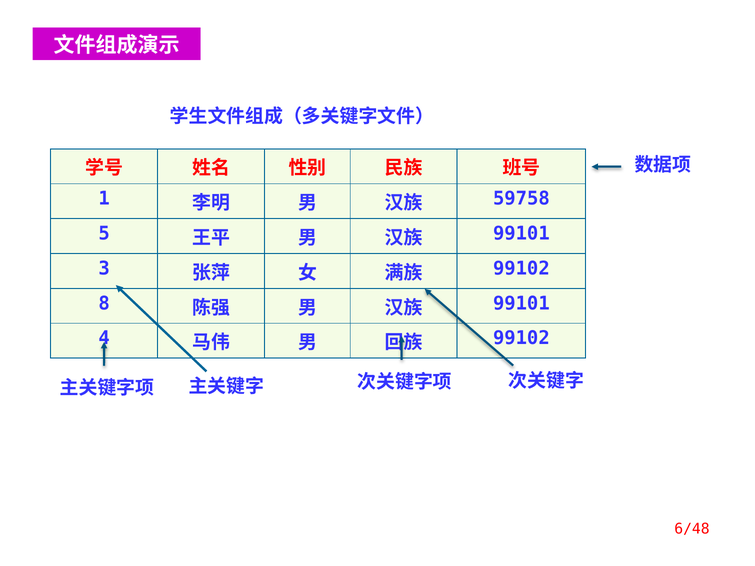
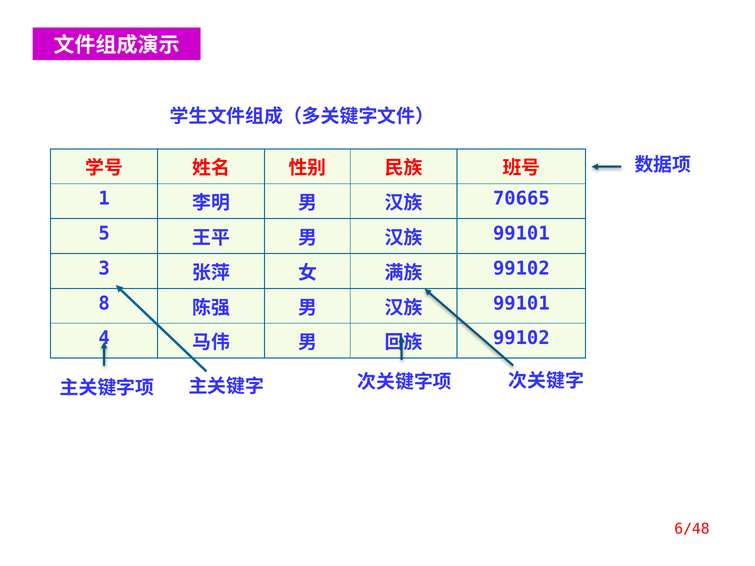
59758: 59758 -> 70665 (521, 199)
